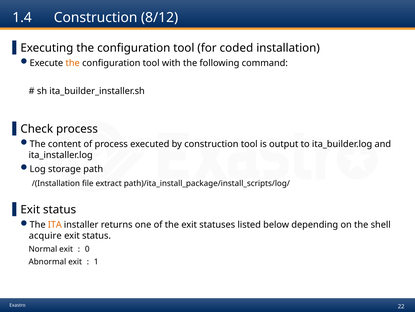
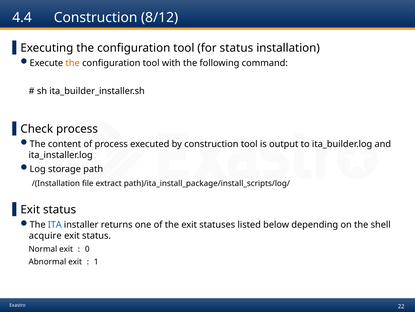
1.4: 1.4 -> 4.4 (22, 18)
for coded: coded -> status (236, 48)
ITA colour: orange -> blue (55, 224)
